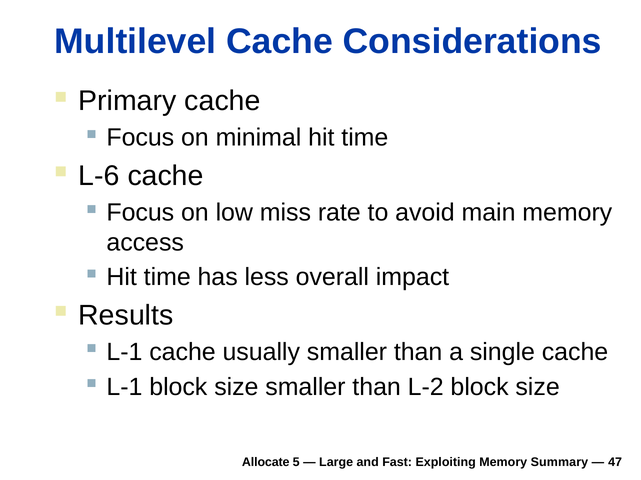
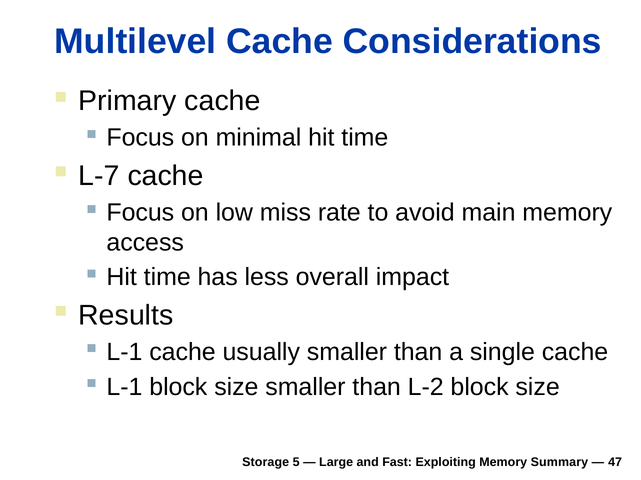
L-6: L-6 -> L-7 (99, 176)
Allocate: Allocate -> Storage (266, 463)
